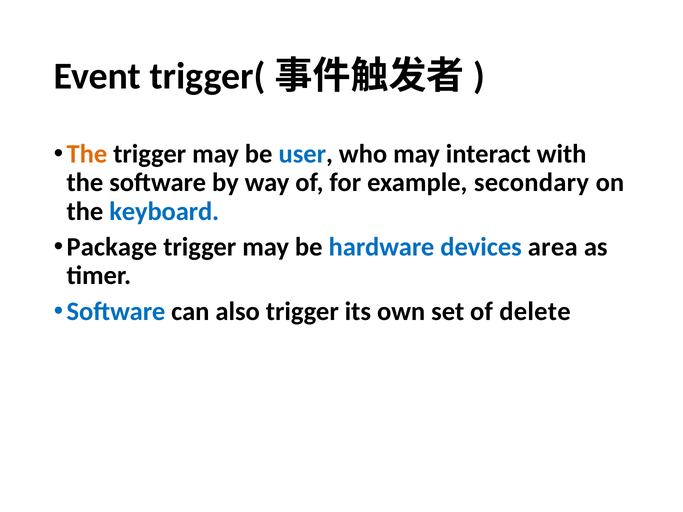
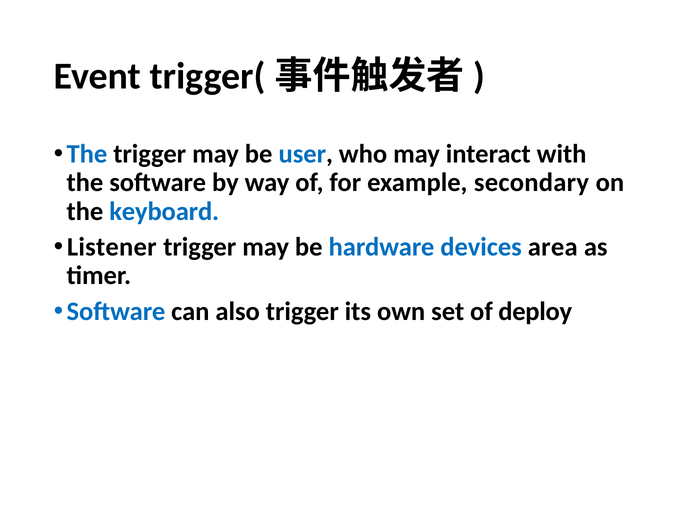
The colour: orange -> blue (87, 154)
Package: Package -> Listener (112, 247)
delete: delete -> deploy (535, 312)
